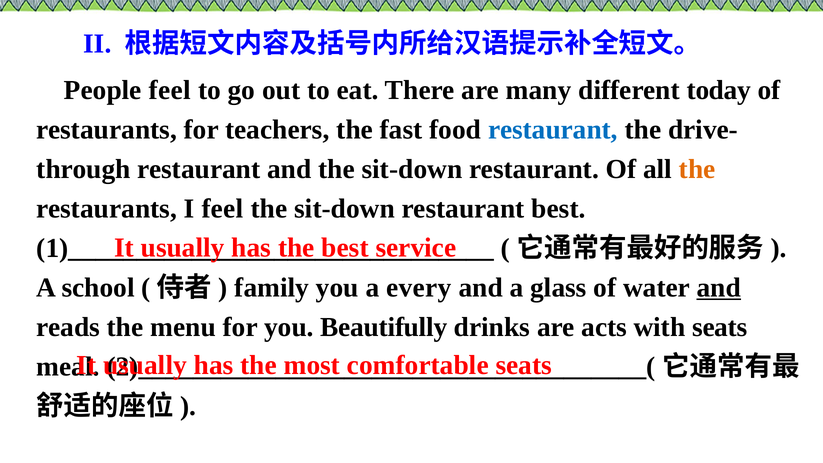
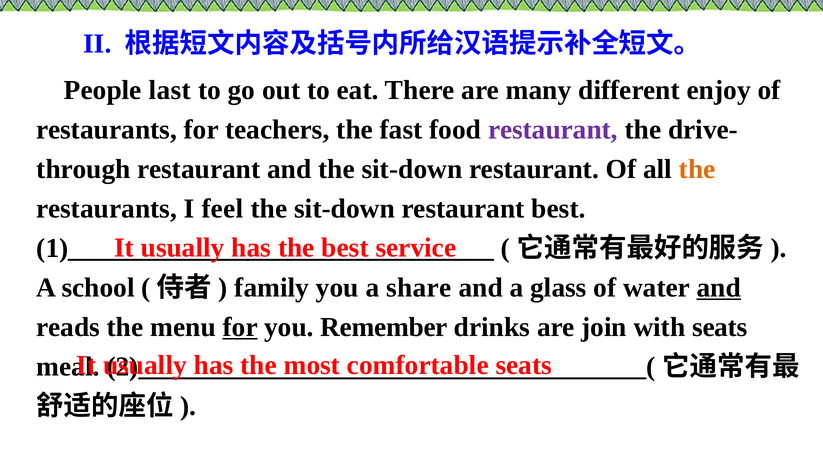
People feel: feel -> last (170, 90)
today: today -> enjoy (719, 90)
restaurant colour: blue -> purple (553, 130)
every: every -> share (419, 288)
for underline: none -> present (240, 327)
Beautifully: Beautifully -> Remember (384, 327)
acts: acts -> join (604, 327)
